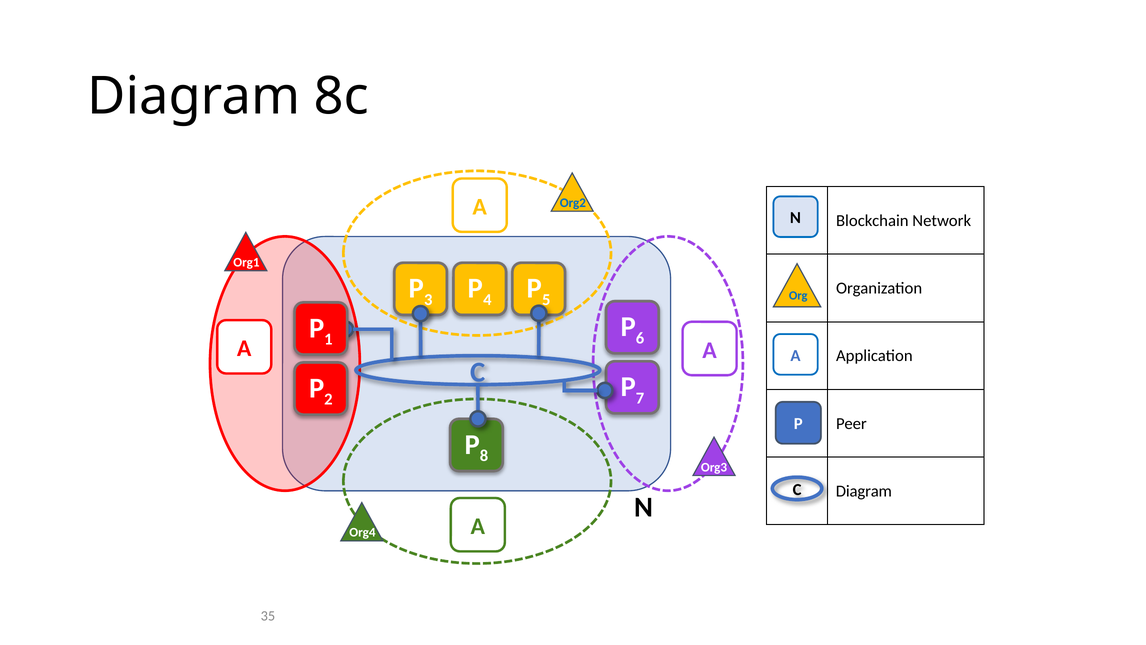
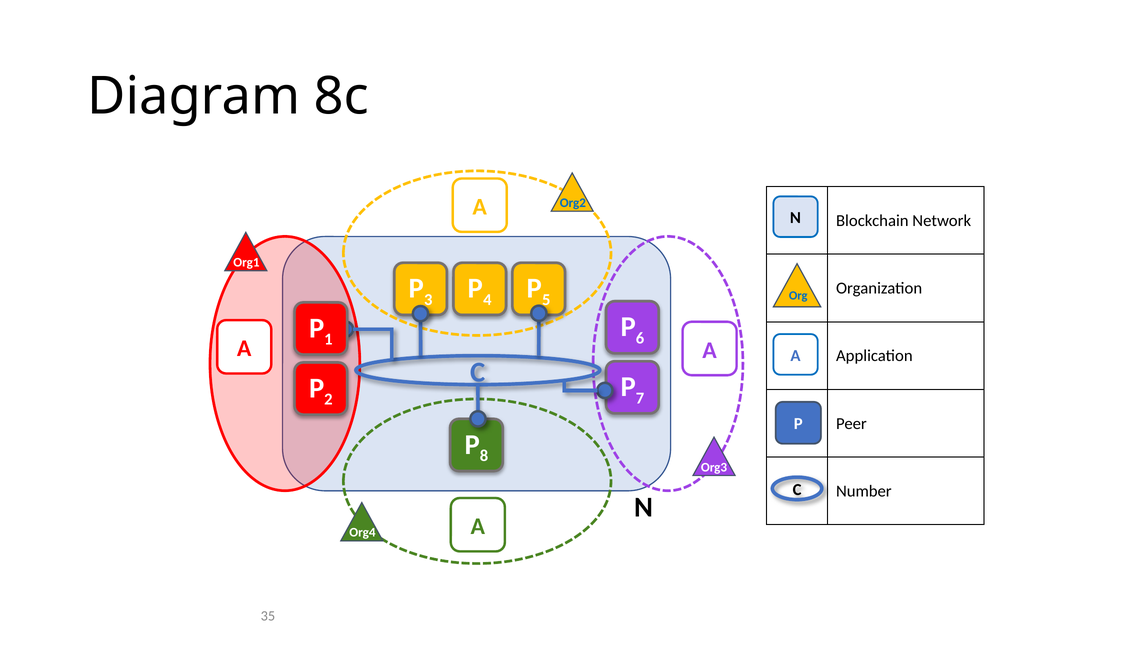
Diagram: Diagram -> Number (864, 491)
